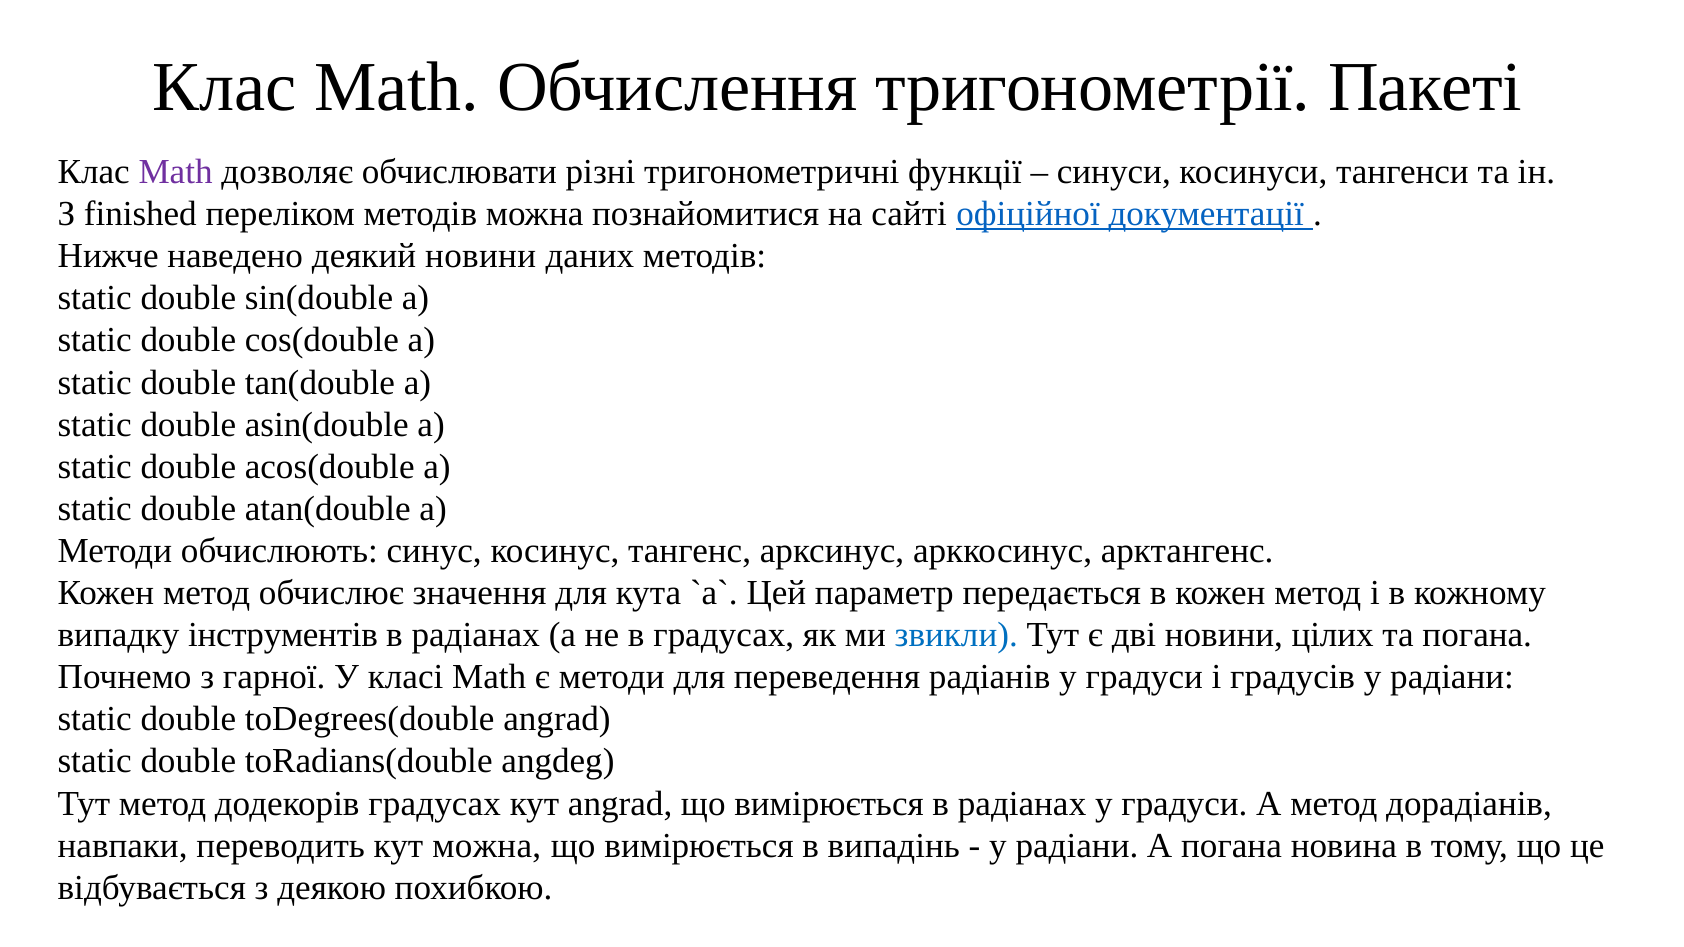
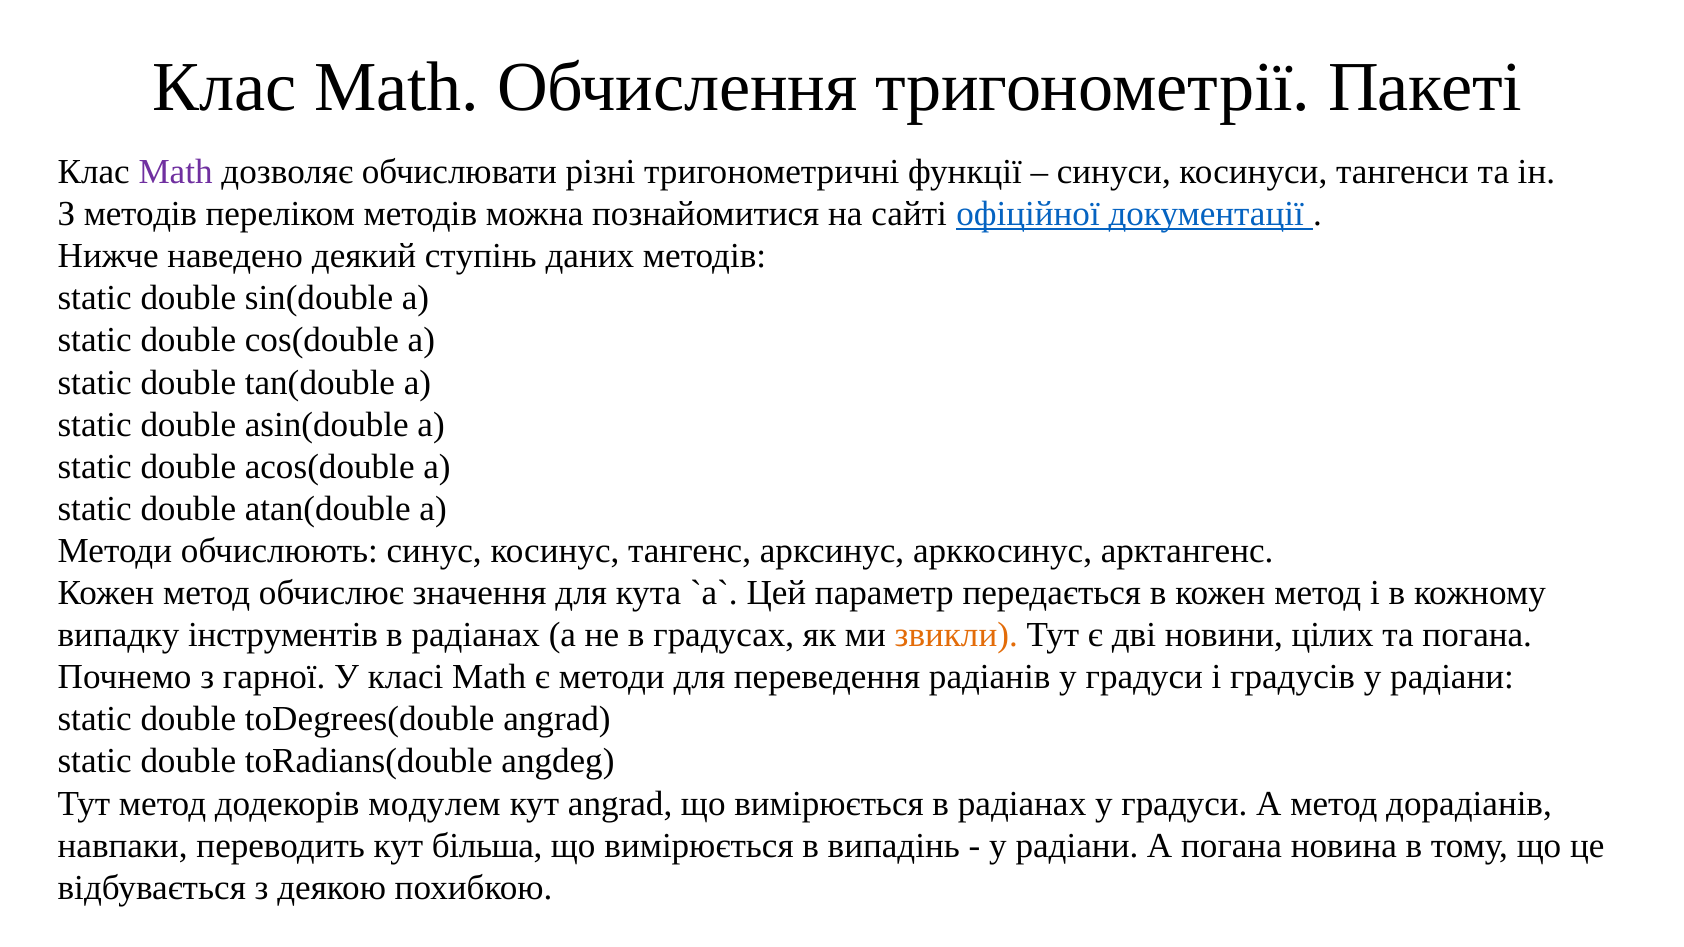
З finished: finished -> методів (140, 214)
деякий новини: новини -> ступінь (481, 256)
звикли colour: blue -> orange (956, 635)
додекорів градусах: градусах -> модулем (435, 804)
кут можна: можна -> більша (487, 846)
